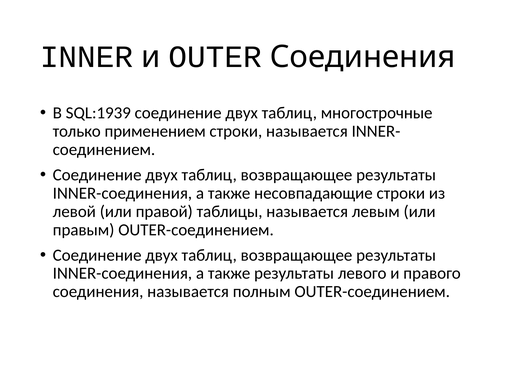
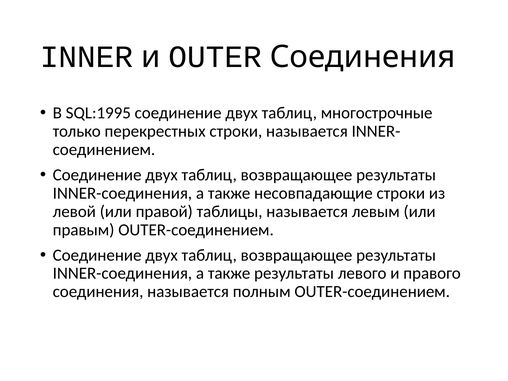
SQL:1939: SQL:1939 -> SQL:1995 (98, 113)
применением: применением -> перекрестных (155, 131)
